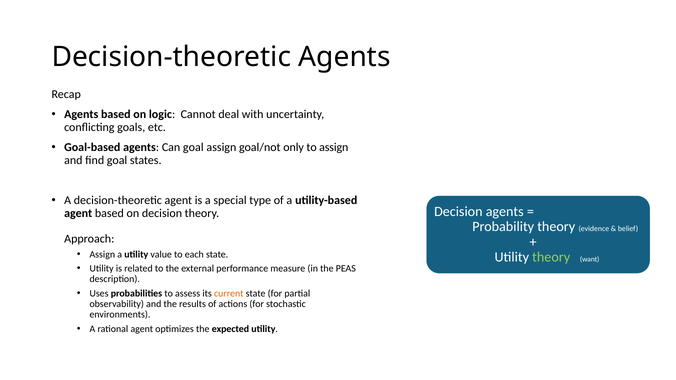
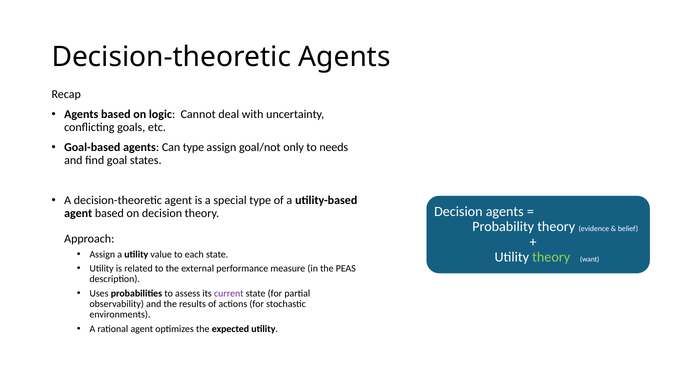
Can goal: goal -> type (193, 147)
to assign: assign -> needs (334, 147)
current colour: orange -> purple (229, 293)
